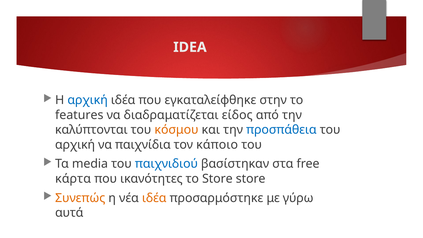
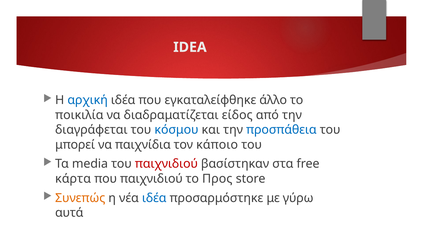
στην: στην -> άλλο (273, 100)
features: features -> ποικιλία (79, 115)
καλύπτονται: καλύπτονται -> διαγράφεται (91, 130)
κόσμου colour: orange -> blue (176, 130)
αρχική: αρχική -> μπορεί (75, 145)
παιχνιδιού colour: blue -> red (166, 164)
που ικανότητες: ικανότητες -> παιχνιδιού (151, 179)
το Store: Store -> Προς (217, 179)
ιδέα colour: orange -> blue (154, 198)
